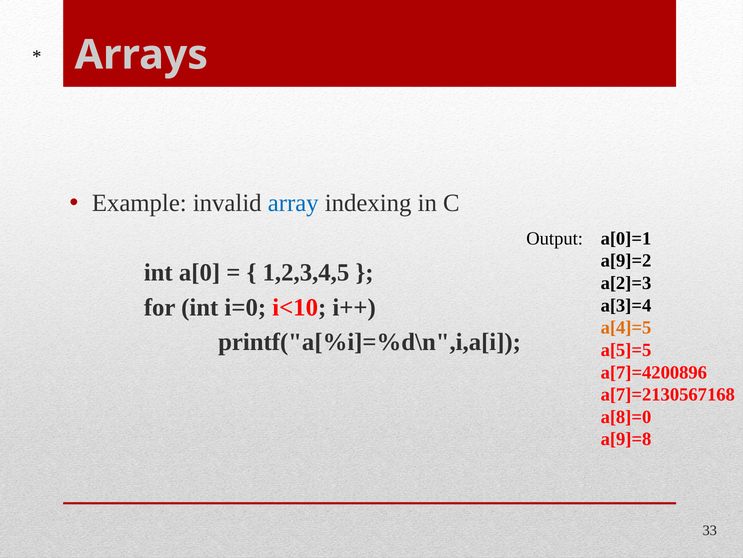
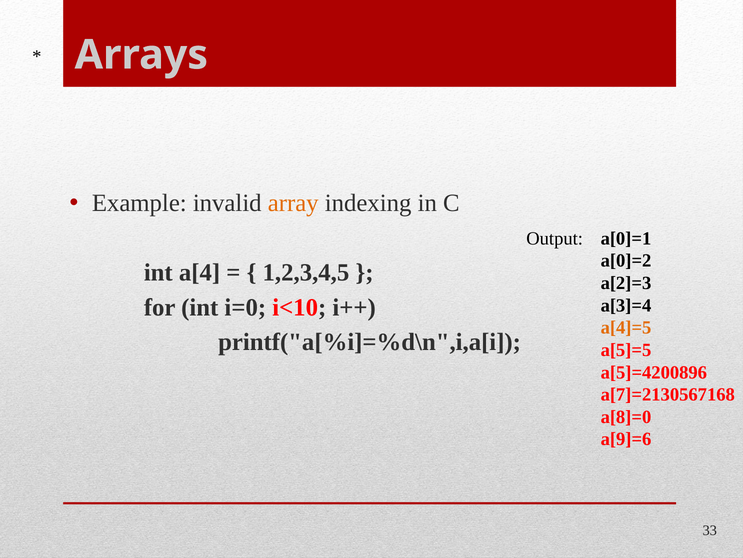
array colour: blue -> orange (293, 203)
a[9]=2: a[9]=2 -> a[0]=2 (626, 260)
a[0: a[0 -> a[4 (200, 272)
a[7]=4200896: a[7]=4200896 -> a[5]=4200896 (654, 372)
a[9]=8: a[9]=8 -> a[9]=6 (626, 439)
